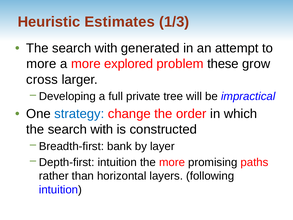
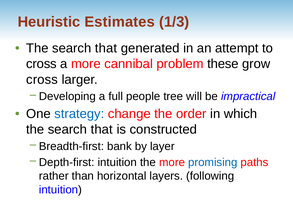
with: with -> that (106, 48)
more: more -> cross (41, 64)
explored: explored -> cannibal (129, 64)
private: private -> people (143, 96)
with: with -> that (102, 129)
promising colour: black -> blue (213, 162)
